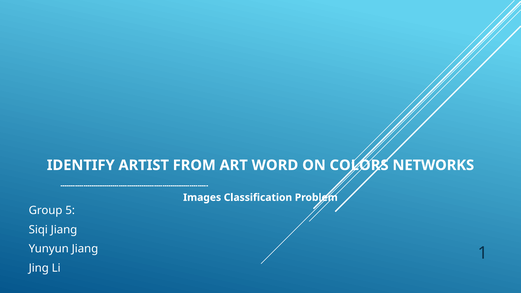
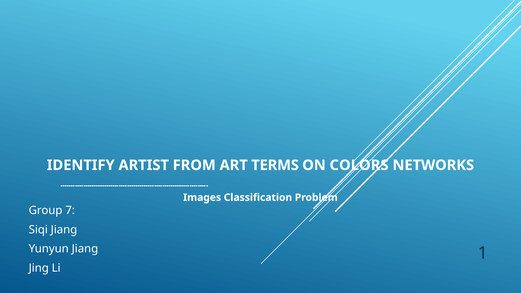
WORD: WORD -> TERMS (275, 165)
5: 5 -> 7 (70, 210)
